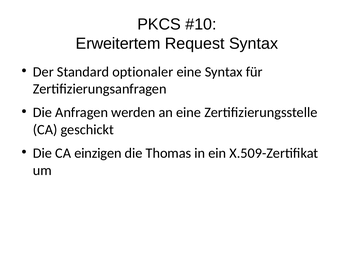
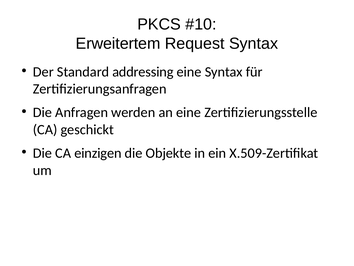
optionaler: optionaler -> addressing (143, 72)
Thomas: Thomas -> Objekte (168, 153)
